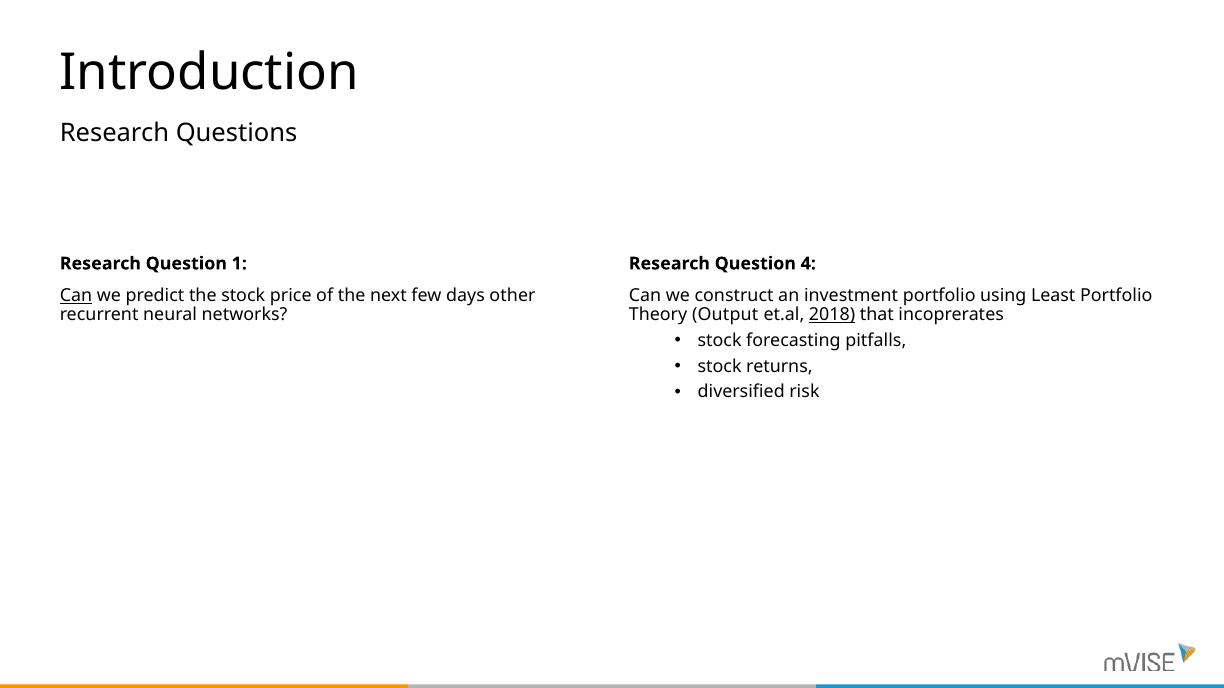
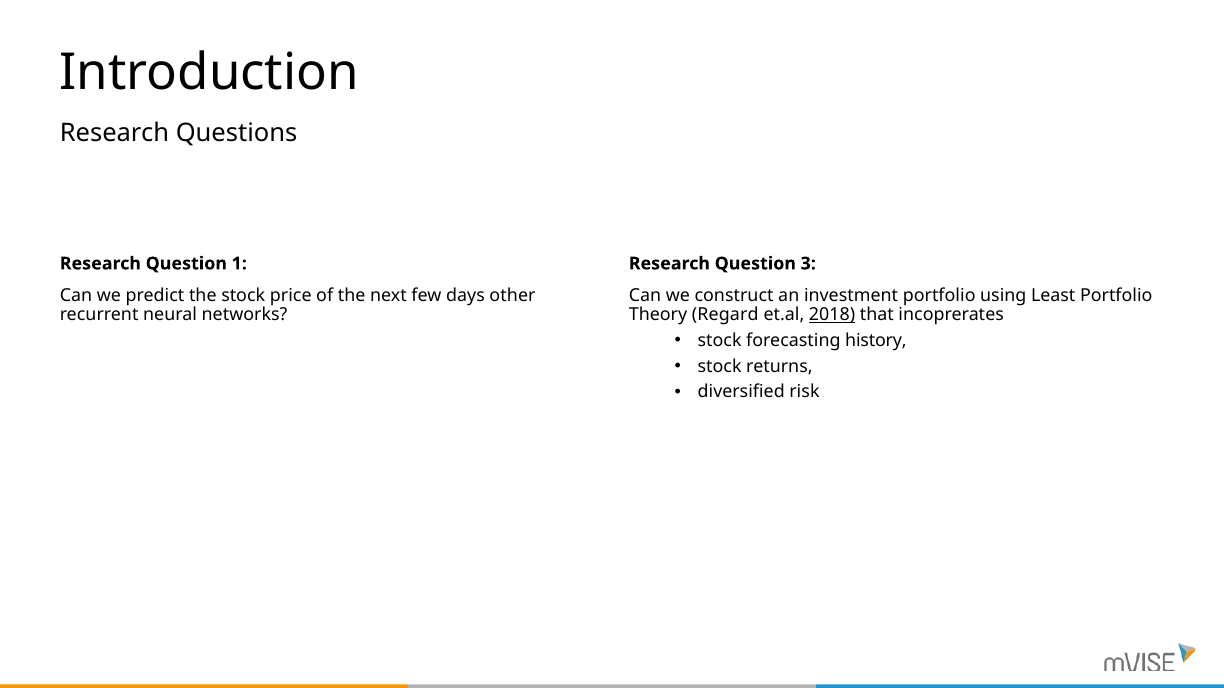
4: 4 -> 3 (808, 264)
Can underline: present -> none (76, 296)
Output: Output -> Regard (725, 315)
pitfalls: pitfalls -> history (876, 341)
